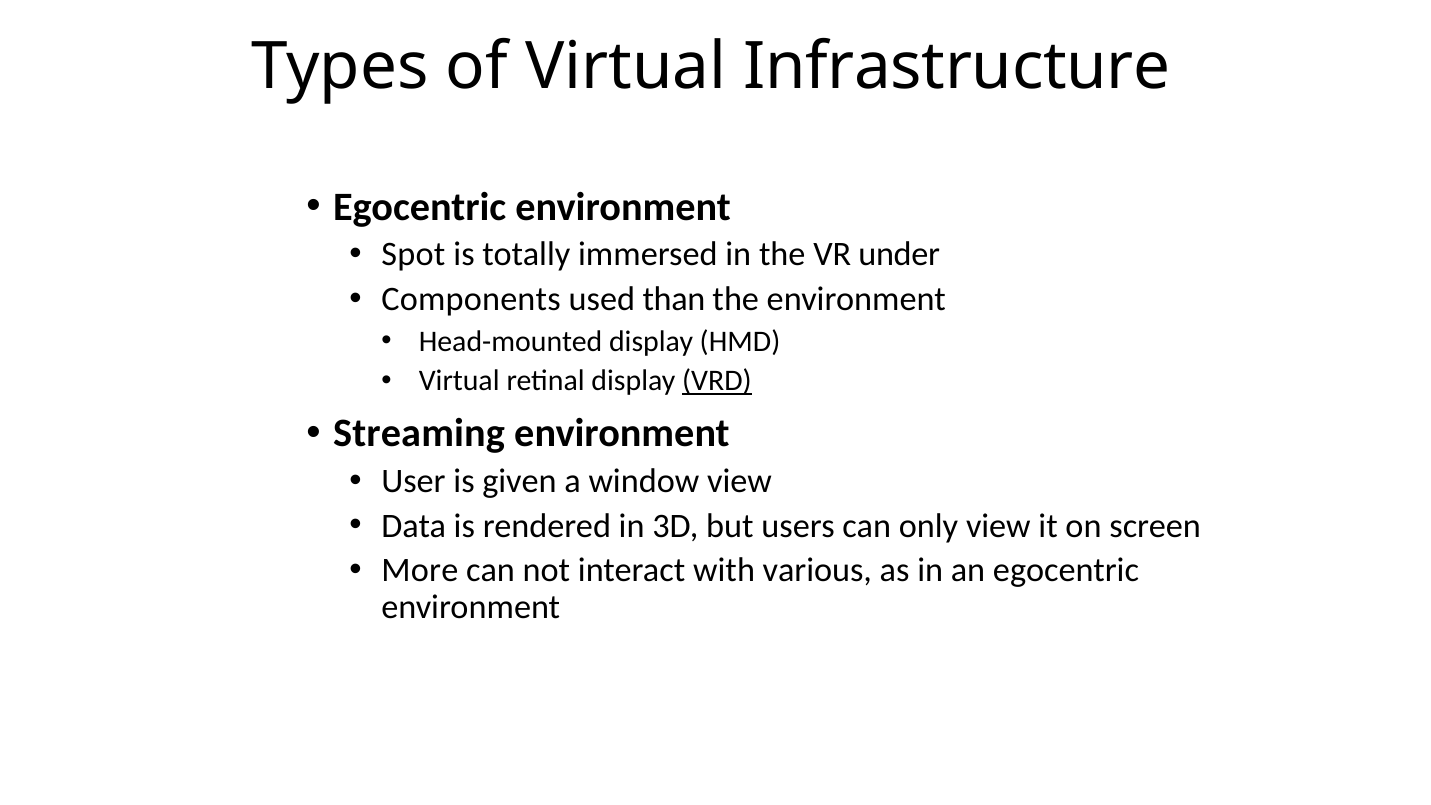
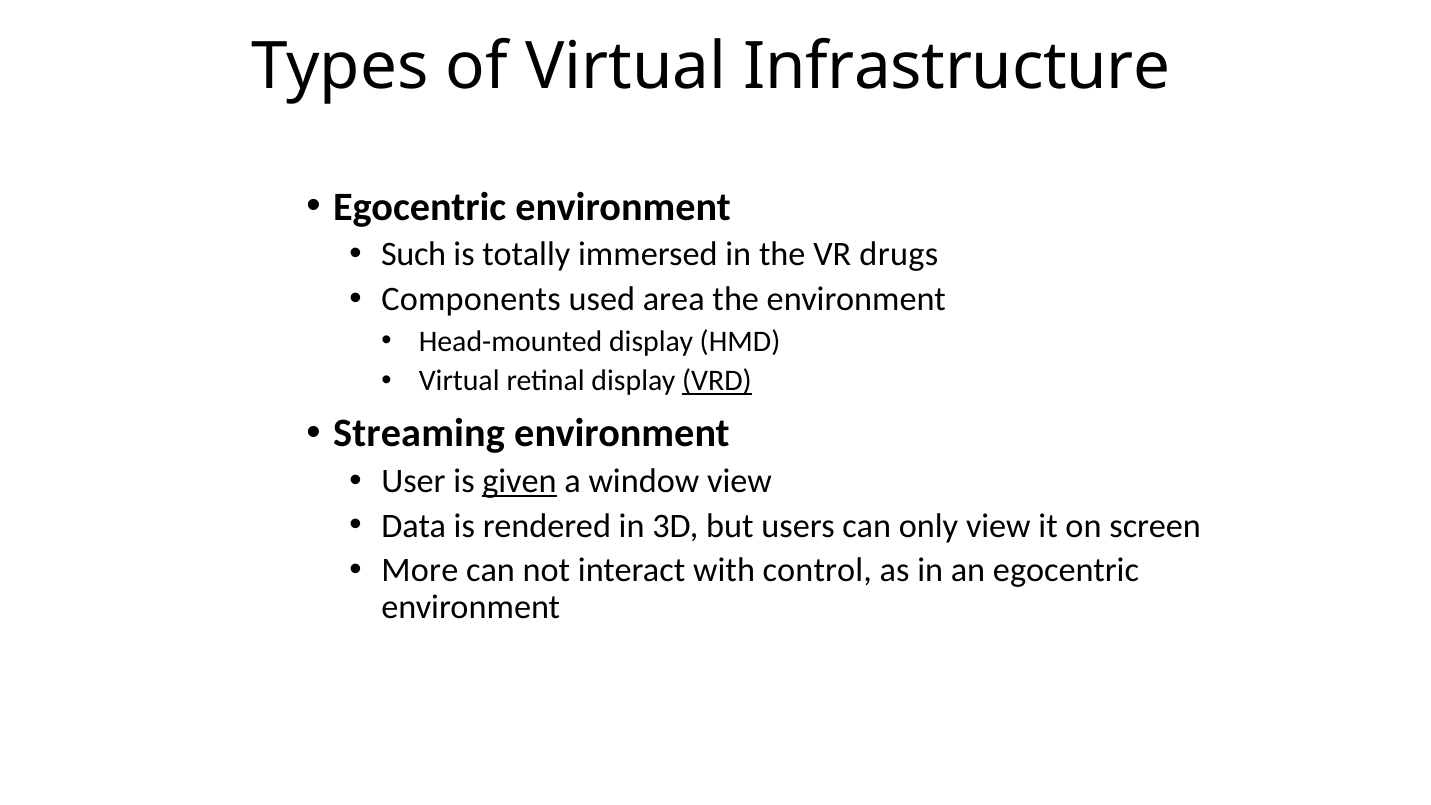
Spot: Spot -> Such (414, 255)
under: under -> drugs (899, 255)
than: than -> area (674, 299)
given underline: none -> present (519, 481)
various: various -> control (817, 570)
